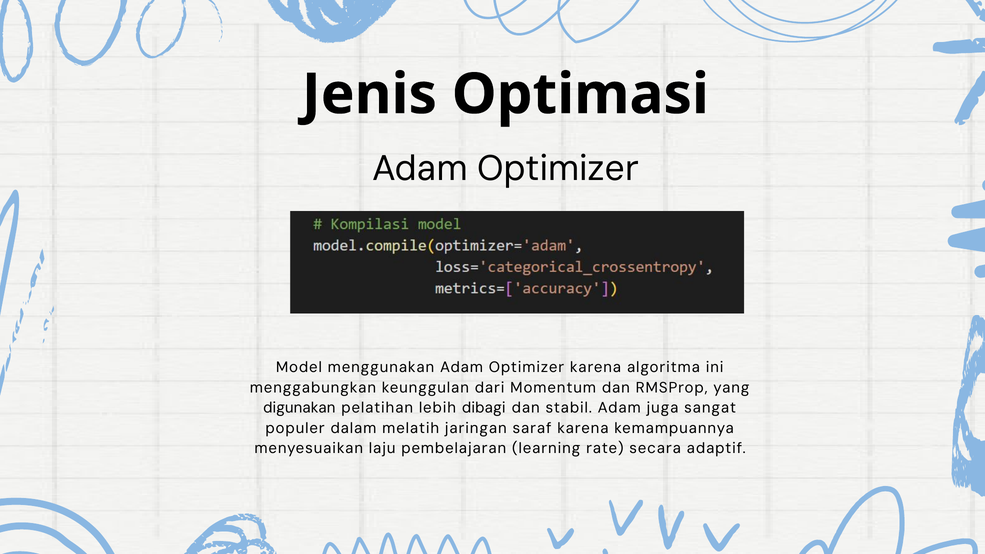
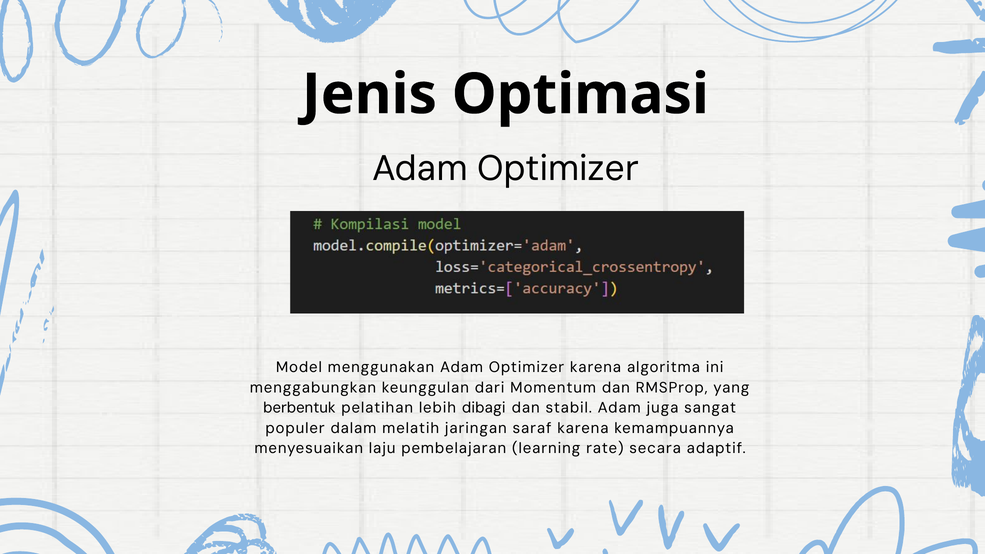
digunakan: digunakan -> berbentuk (299, 408)
